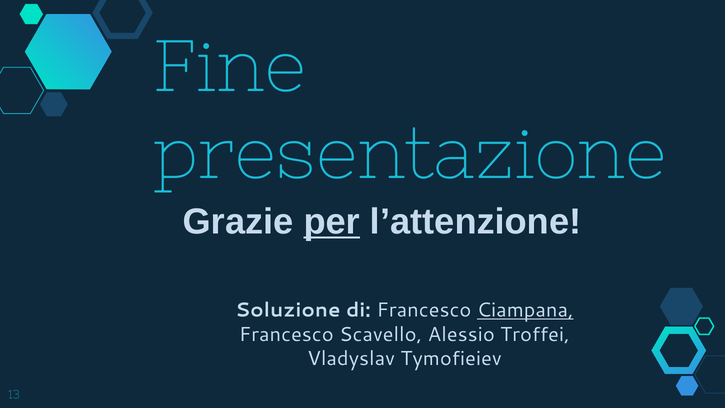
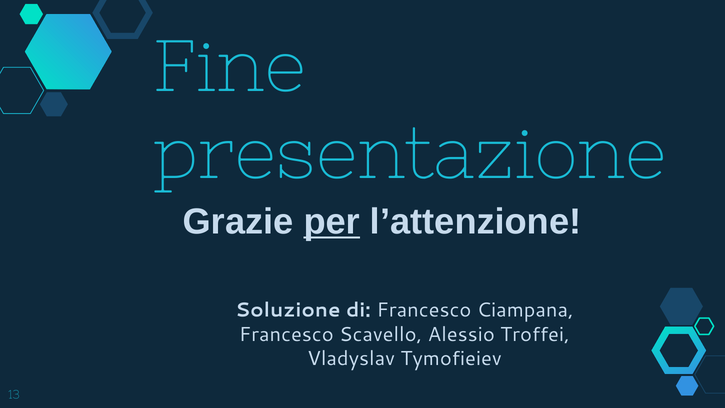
Ciampana underline: present -> none (525, 310)
